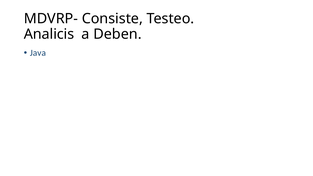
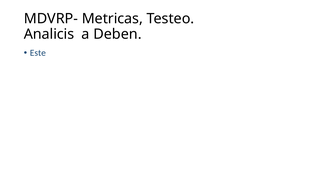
Consiste: Consiste -> Metricas (112, 19)
Java: Java -> Este (38, 53)
